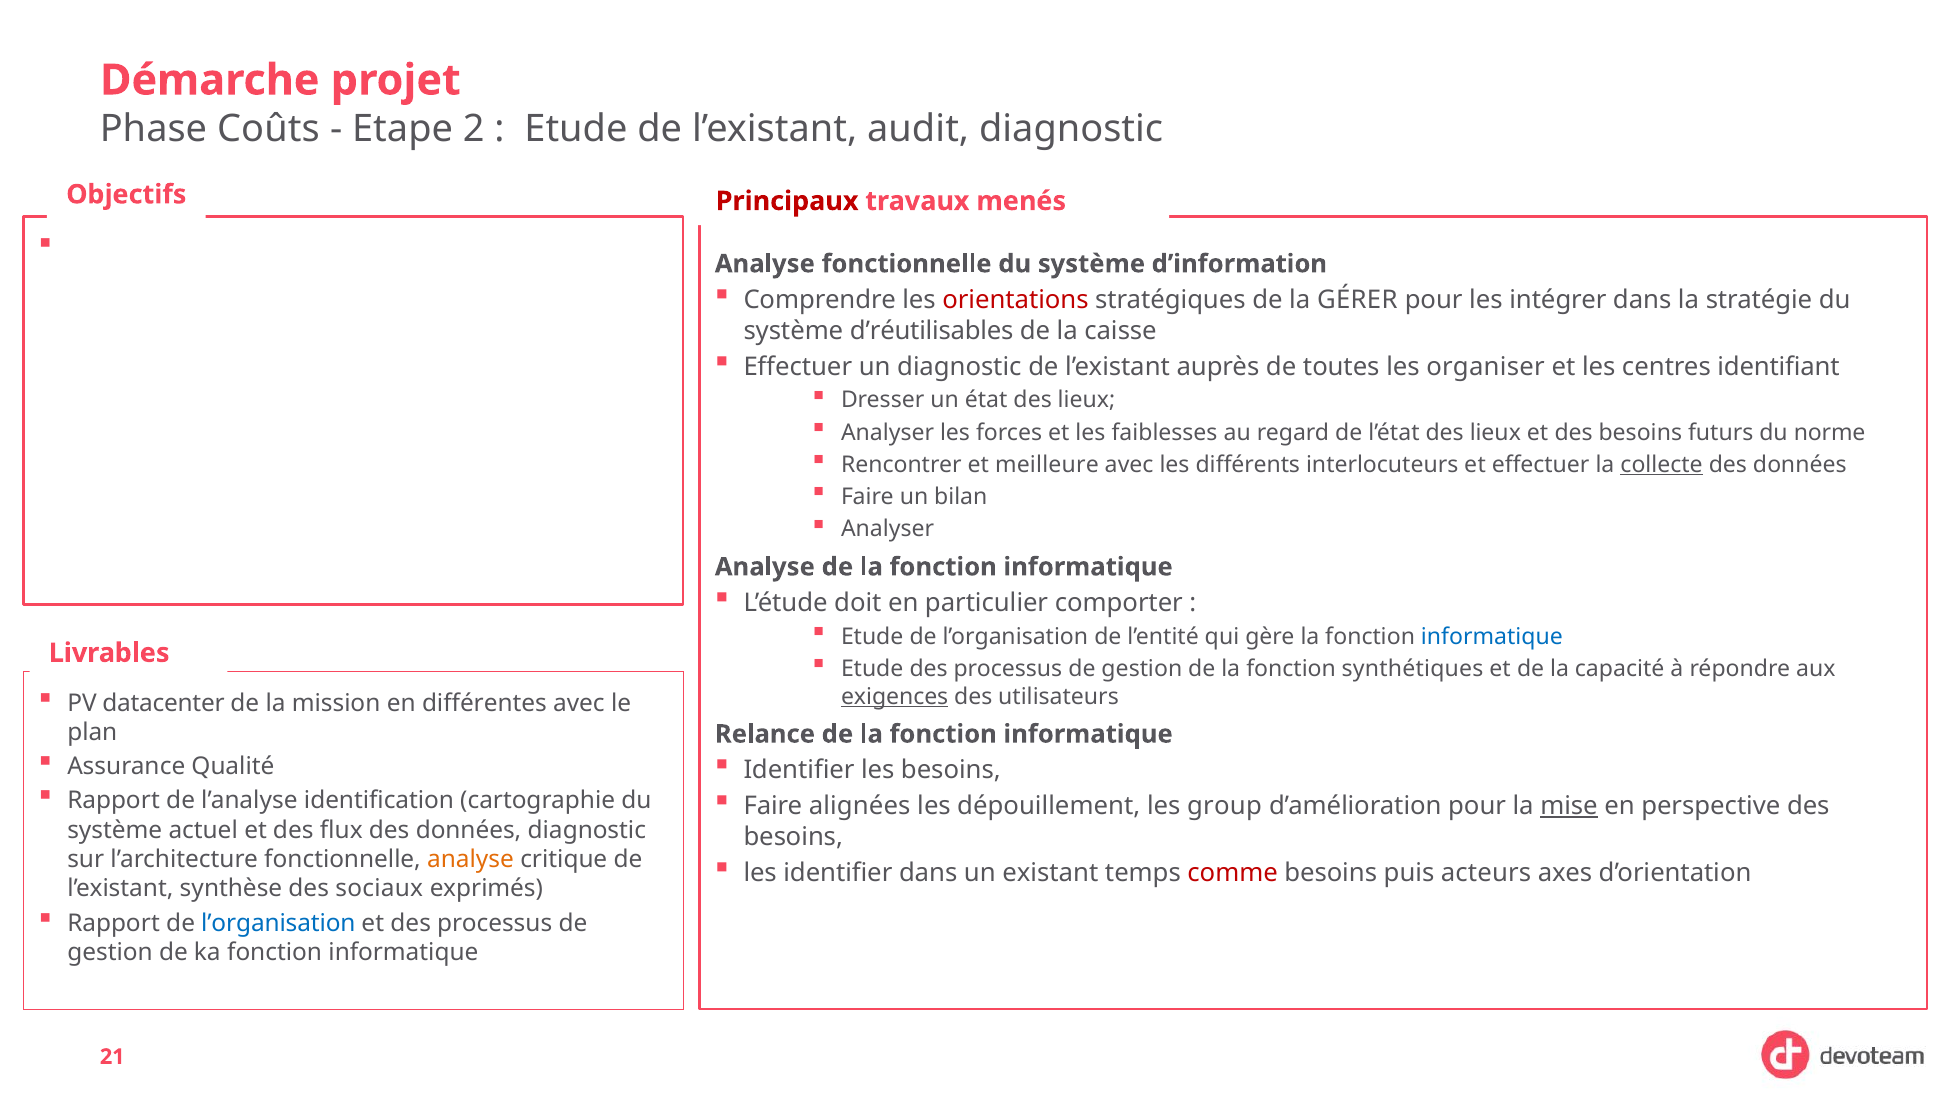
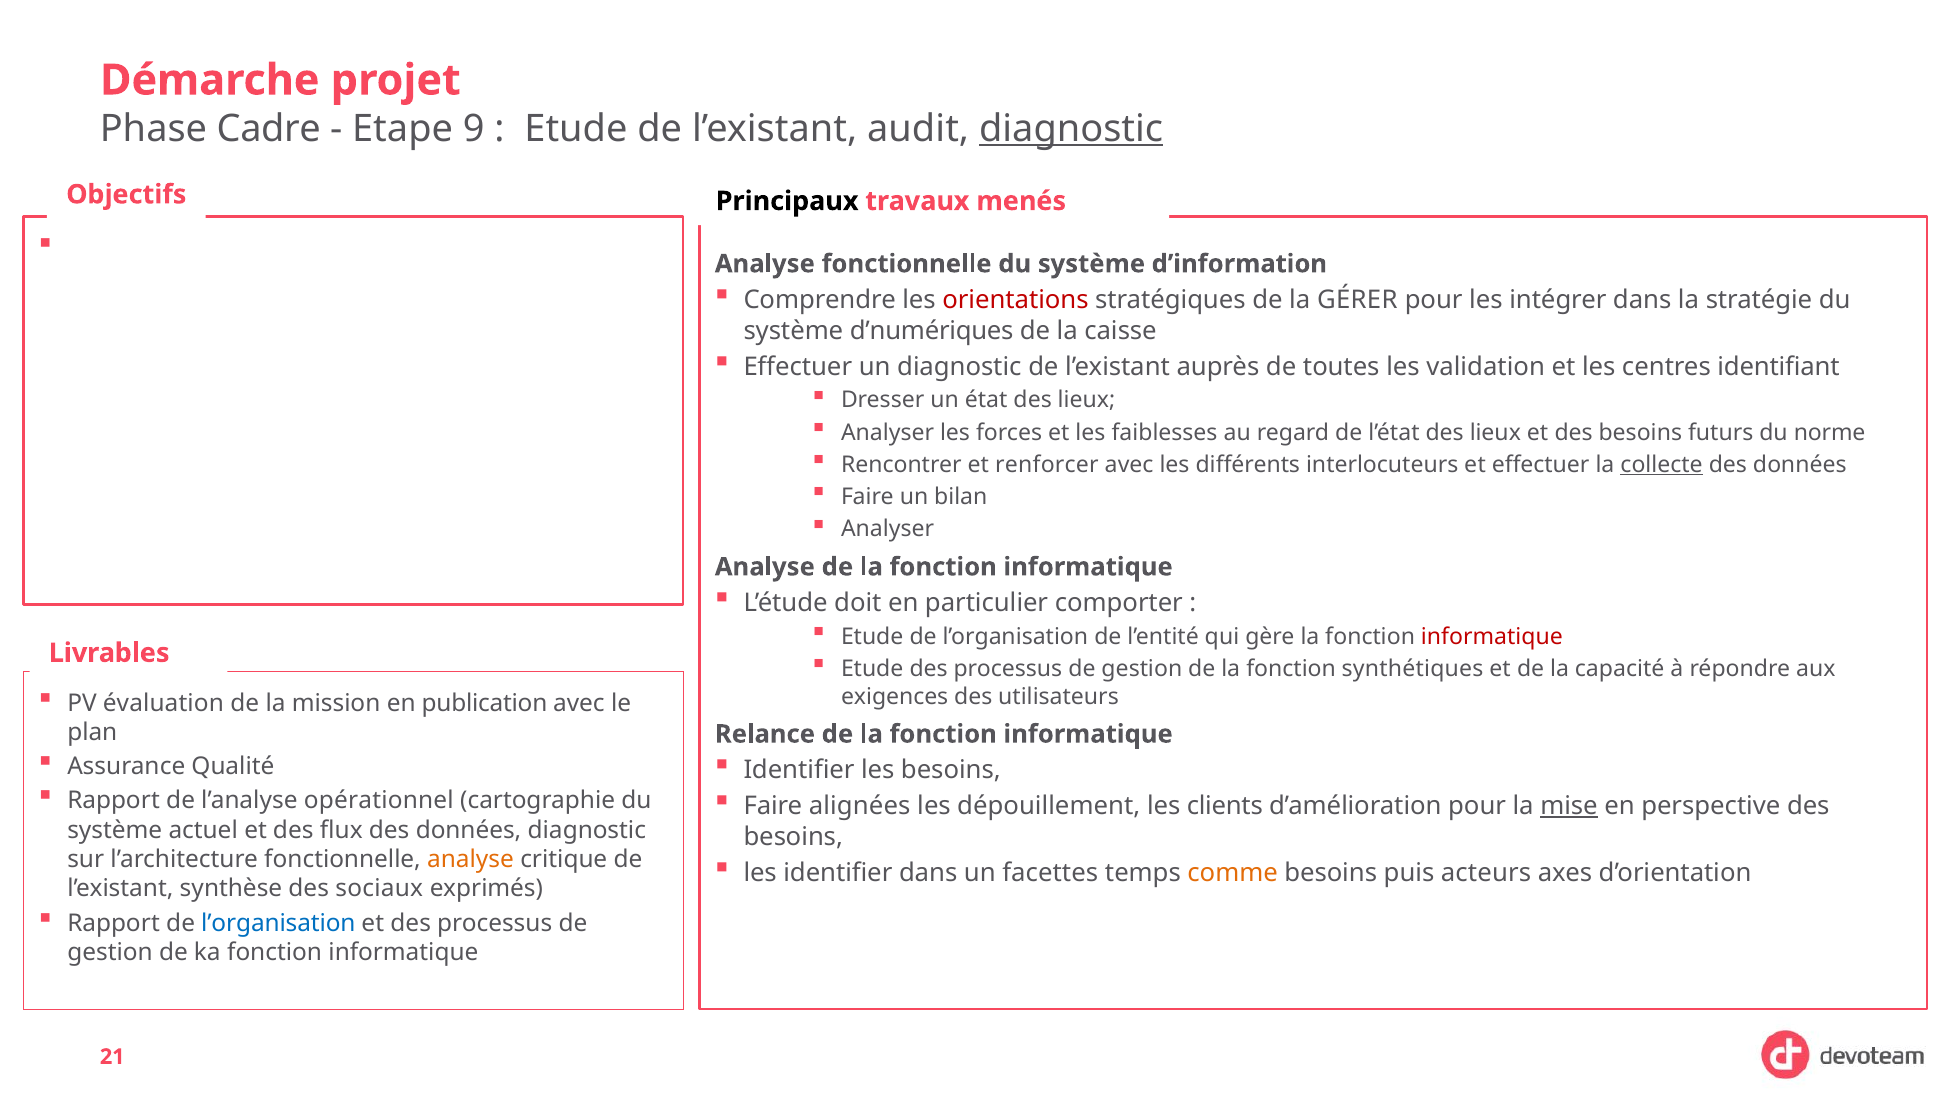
Coûts: Coûts -> Cadre (269, 129)
2: 2 -> 9 (474, 129)
diagnostic underline: none -> present (1071, 129)
Principaux colour: red -> black (787, 201)
d’réutilisables: d’réutilisables -> d’numériques (932, 331)
organiser: organiser -> validation (1486, 367)
meilleure: meilleure -> renforcer (1047, 465)
informatique colour: blue -> red (1492, 637)
datacenter: datacenter -> évaluation (163, 703)
différentes: différentes -> publication (485, 703)
exigences underline: present -> none (895, 696)
identification: identification -> opérationnel (379, 801)
group: group -> clients (1225, 806)
existant: existant -> facettes (1050, 873)
comme colour: red -> orange (1233, 873)
